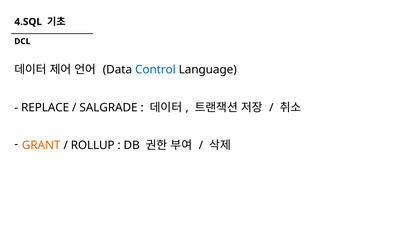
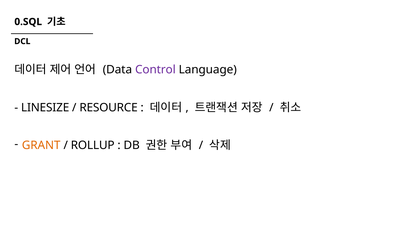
4.SQL: 4.SQL -> 0.SQL (28, 22)
Control colour: blue -> purple (155, 70)
REPLACE: REPLACE -> LINESIZE (45, 108)
SALGRADE: SALGRADE -> RESOURCE (109, 108)
